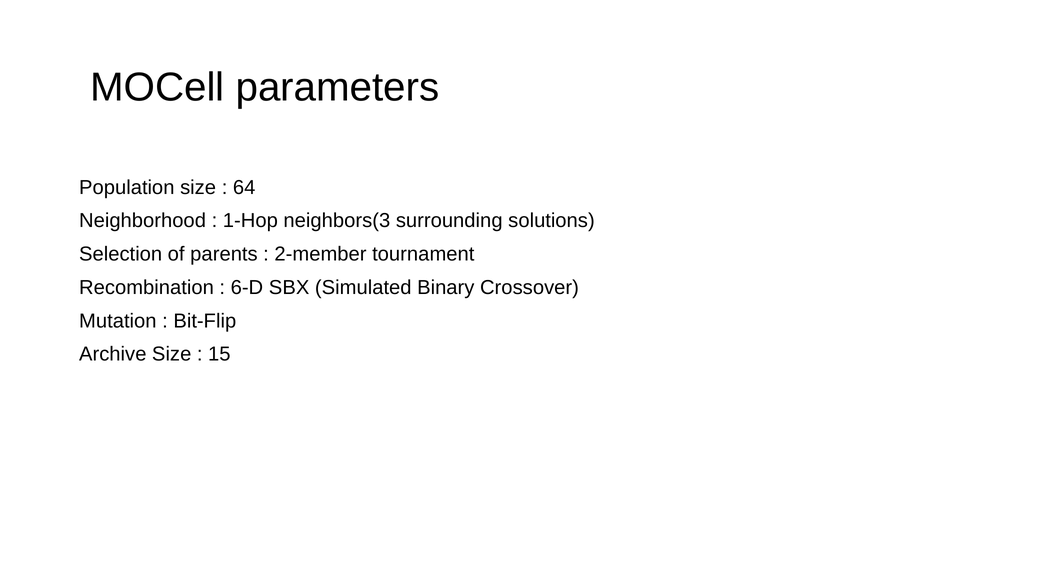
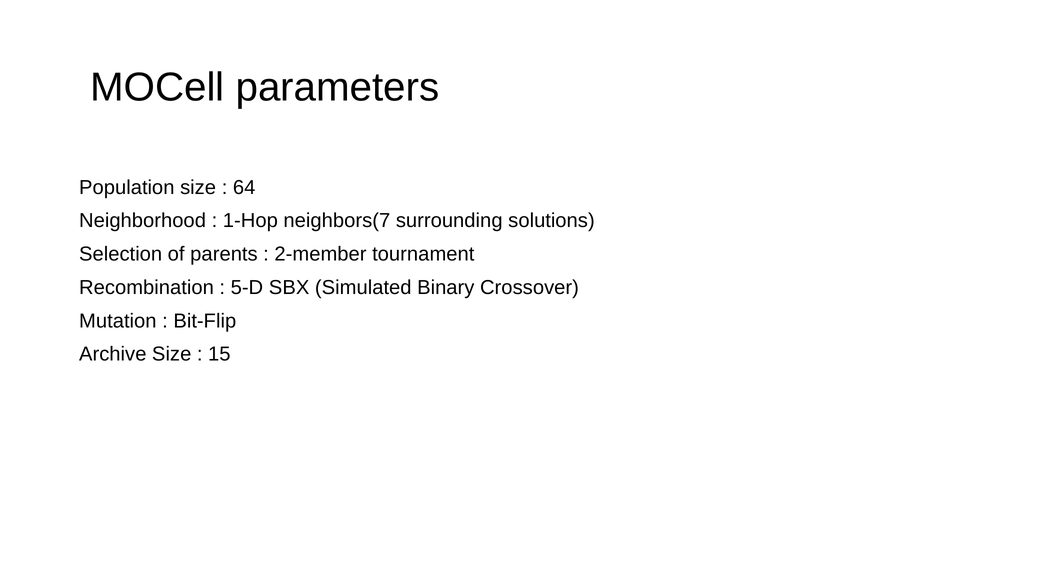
neighbors(3: neighbors(3 -> neighbors(7 (337, 221)
6-D: 6-D -> 5-D (247, 287)
